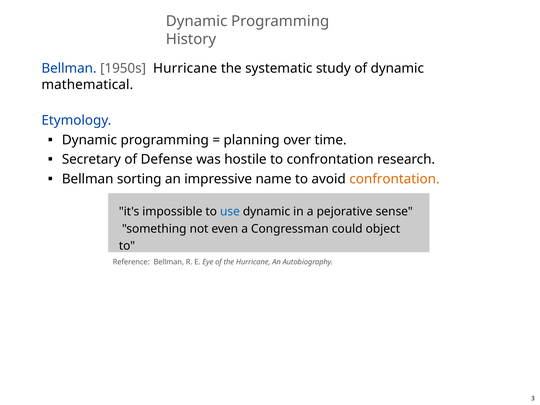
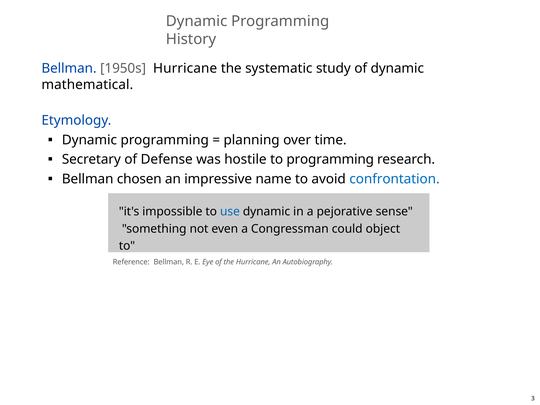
to confrontation: confrontation -> programming (330, 160)
sorting: sorting -> chosen (139, 179)
confrontation colour: orange -> blue (394, 179)
